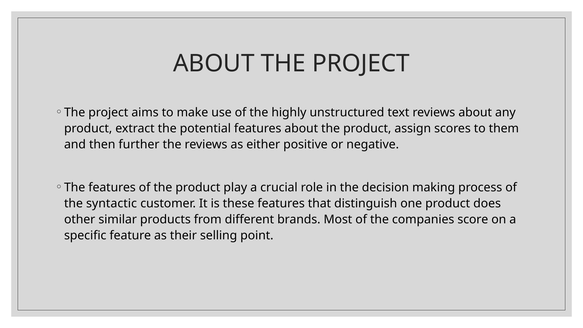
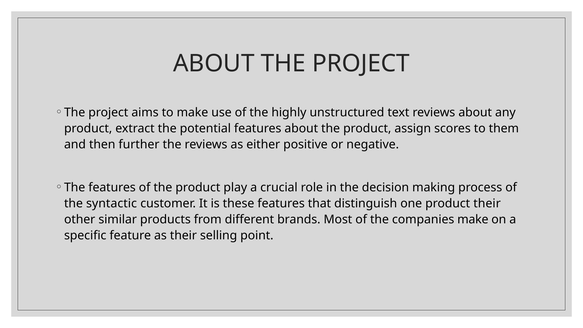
product does: does -> their (487, 203)
companies score: score -> make (473, 219)
